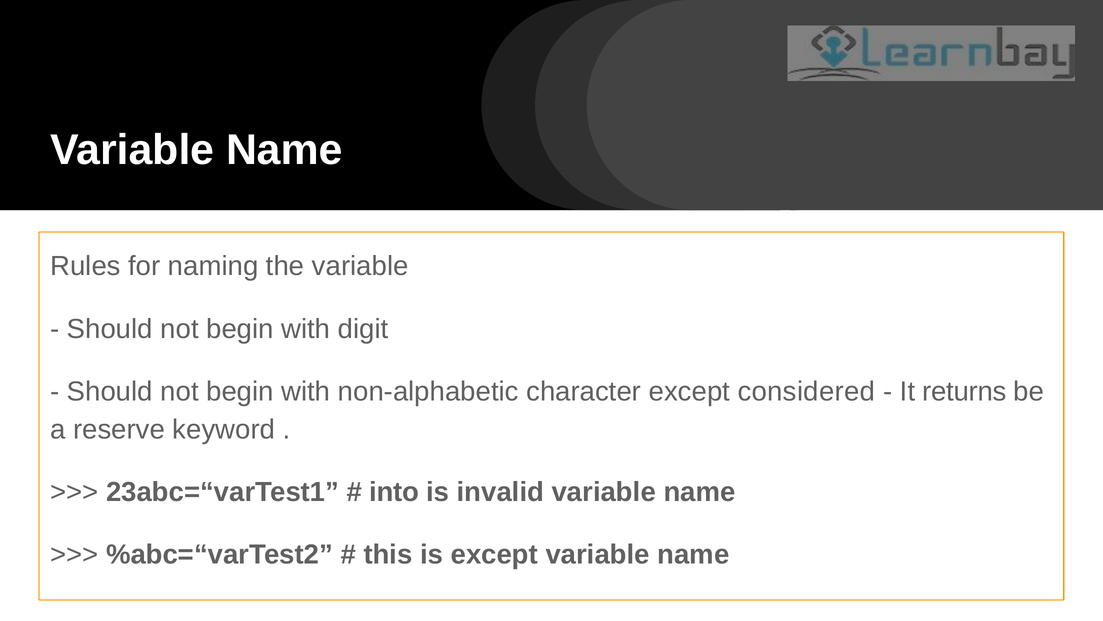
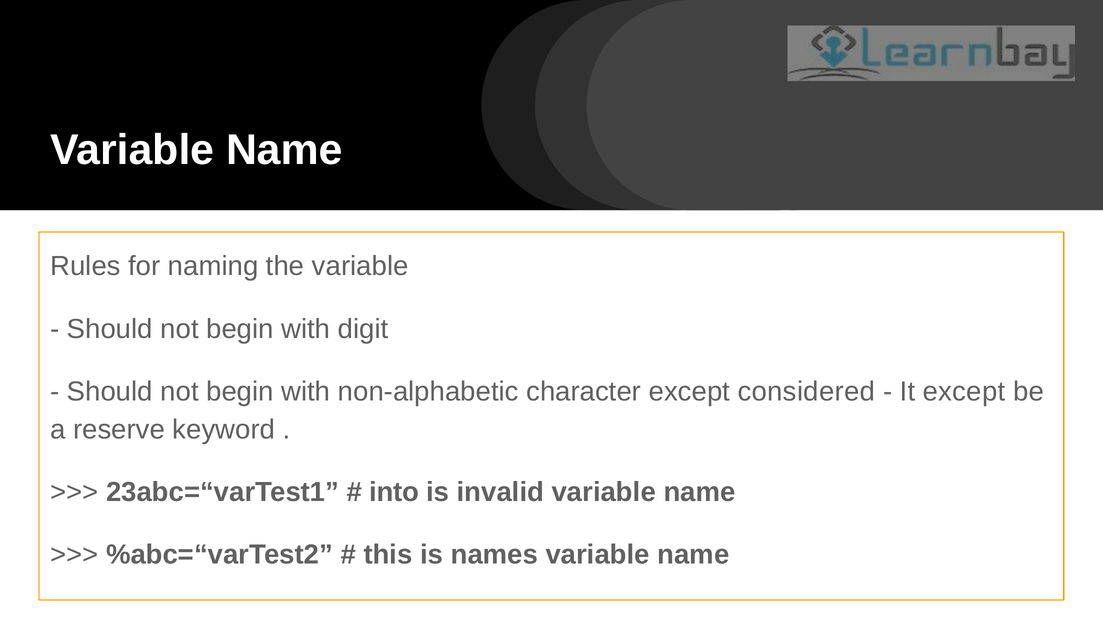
It returns: returns -> except (964, 391)
is except: except -> names (494, 554)
